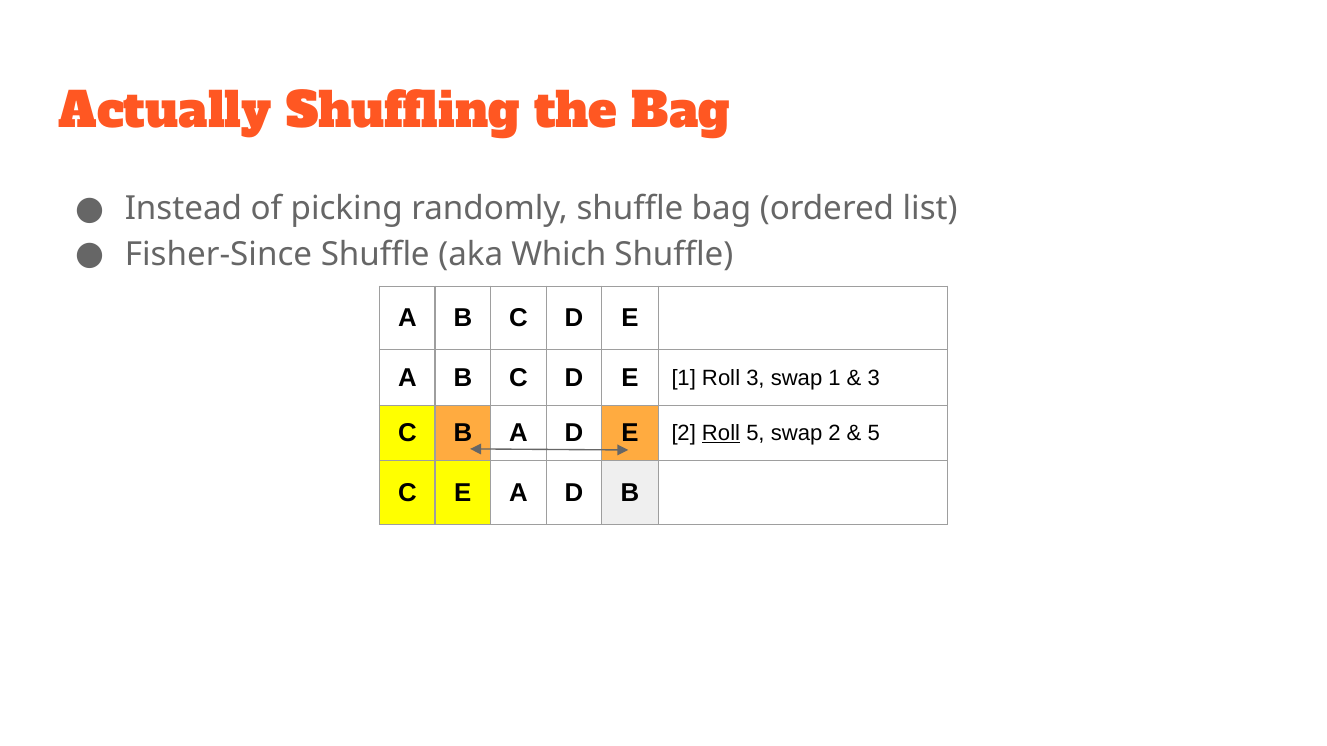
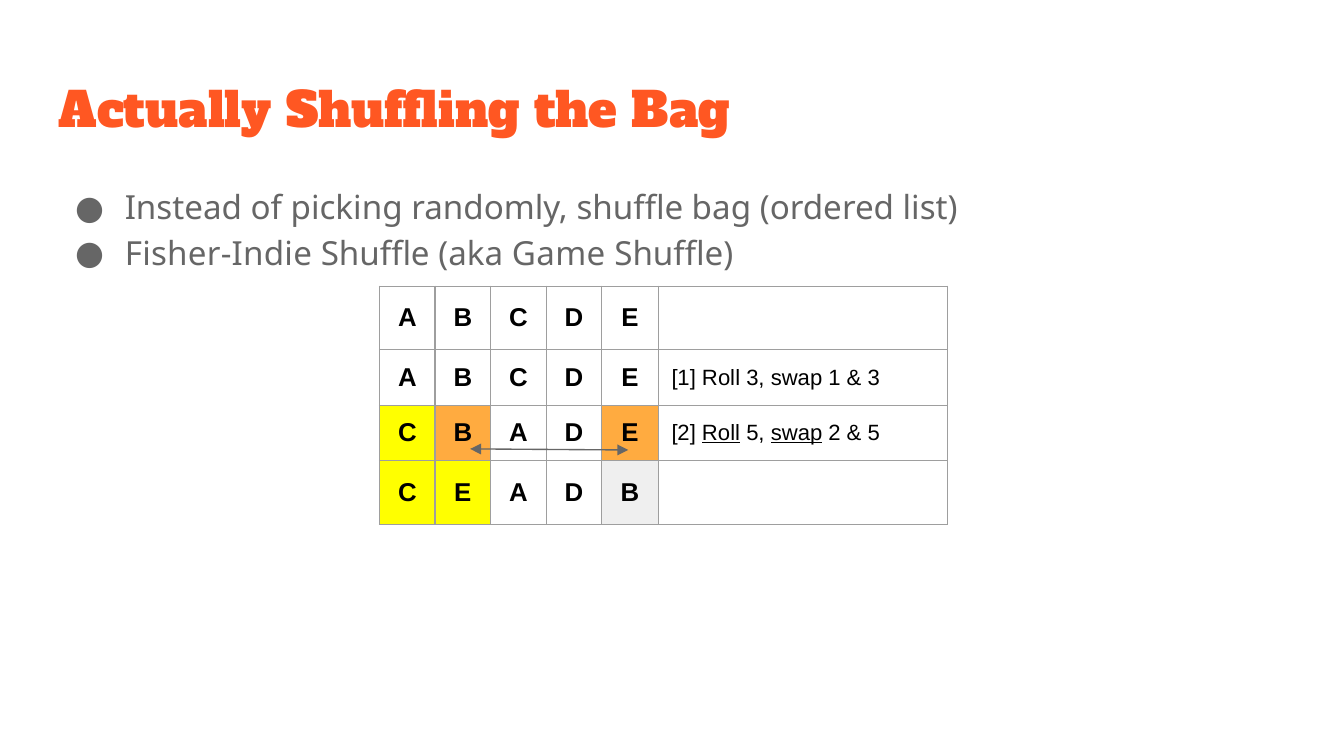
Fisher-Since: Fisher-Since -> Fisher-Indie (218, 254)
Which: Which -> Game (559, 254)
swap underline: none -> present (797, 434)
